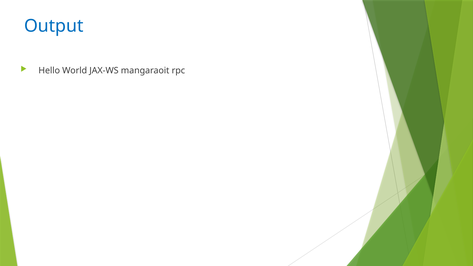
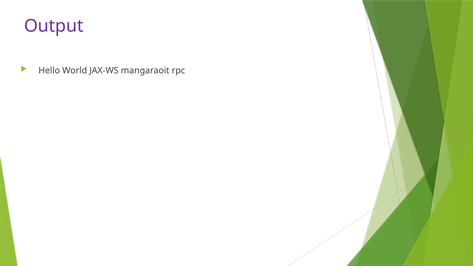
Output colour: blue -> purple (54, 26)
